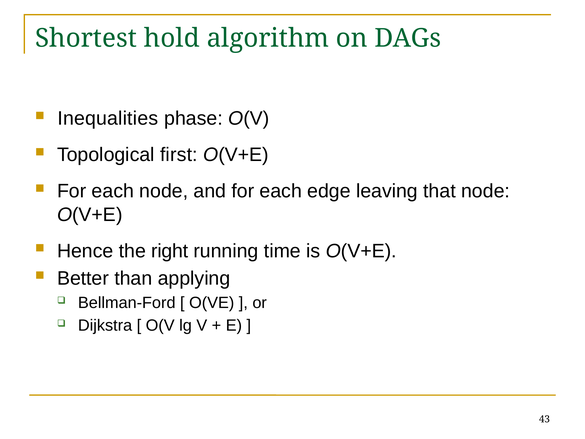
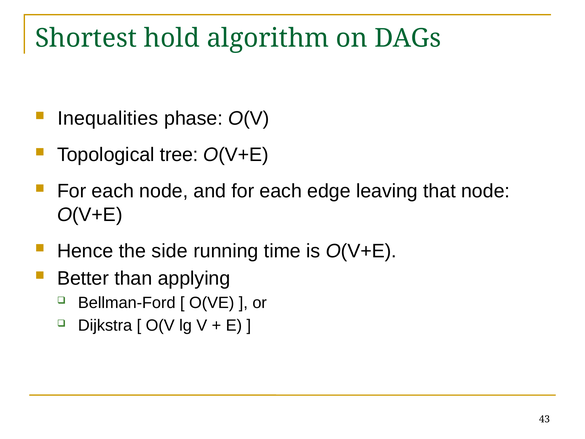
first: first -> tree (179, 155)
right: right -> side (170, 251)
